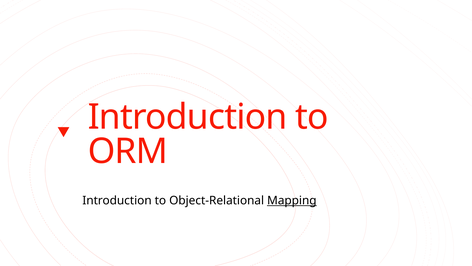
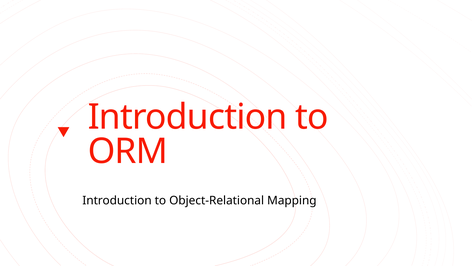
Mapping underline: present -> none (292, 200)
